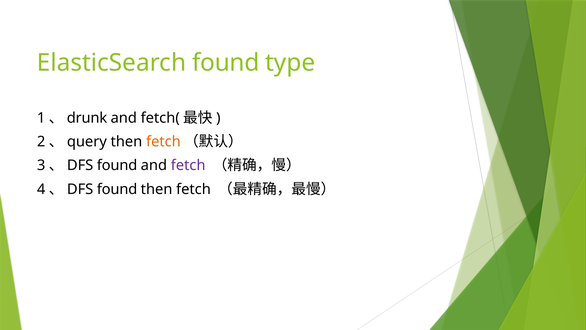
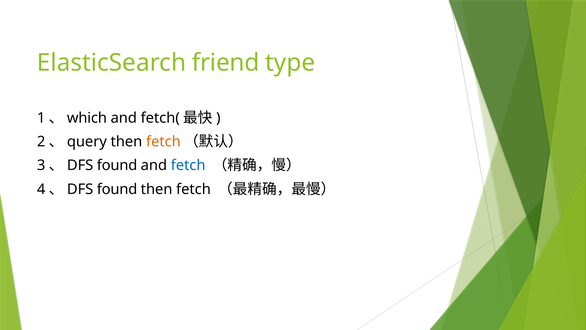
ElasticSearch found: found -> friend (226, 63)
drunk: drunk -> which (87, 118)
fetch colour: purple -> blue (188, 165)
